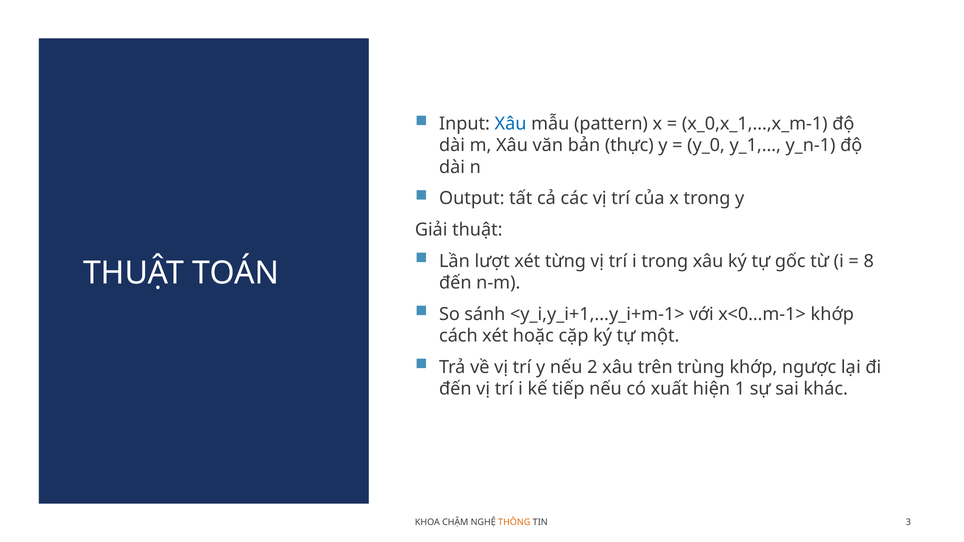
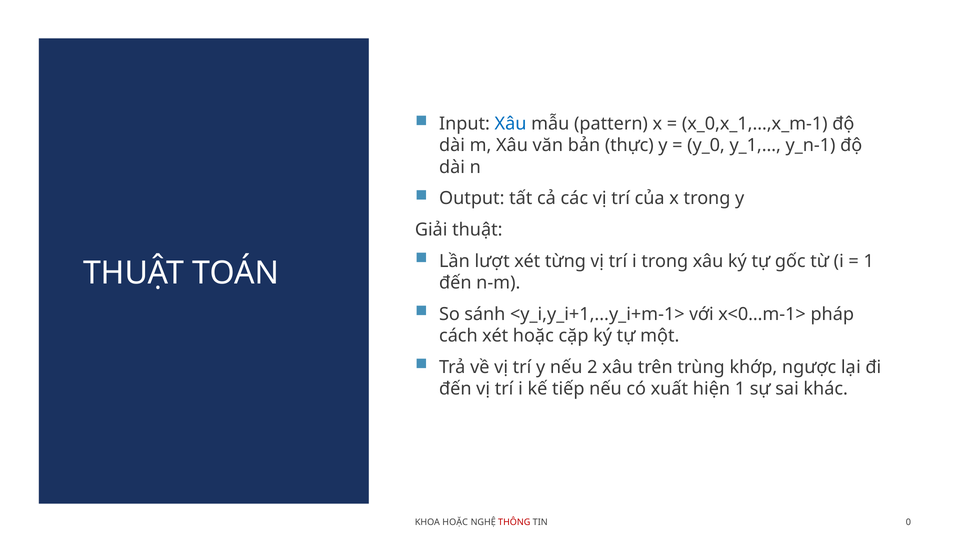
8: 8 -> 1 (869, 261)
х<0…m-1> khớp: khớp -> pháp (832, 314)
KHOA CHẬM: CHẬM -> HOẶC (455, 523)
THÔNG colour: orange -> red (514, 523)
3: 3 -> 0 (908, 522)
